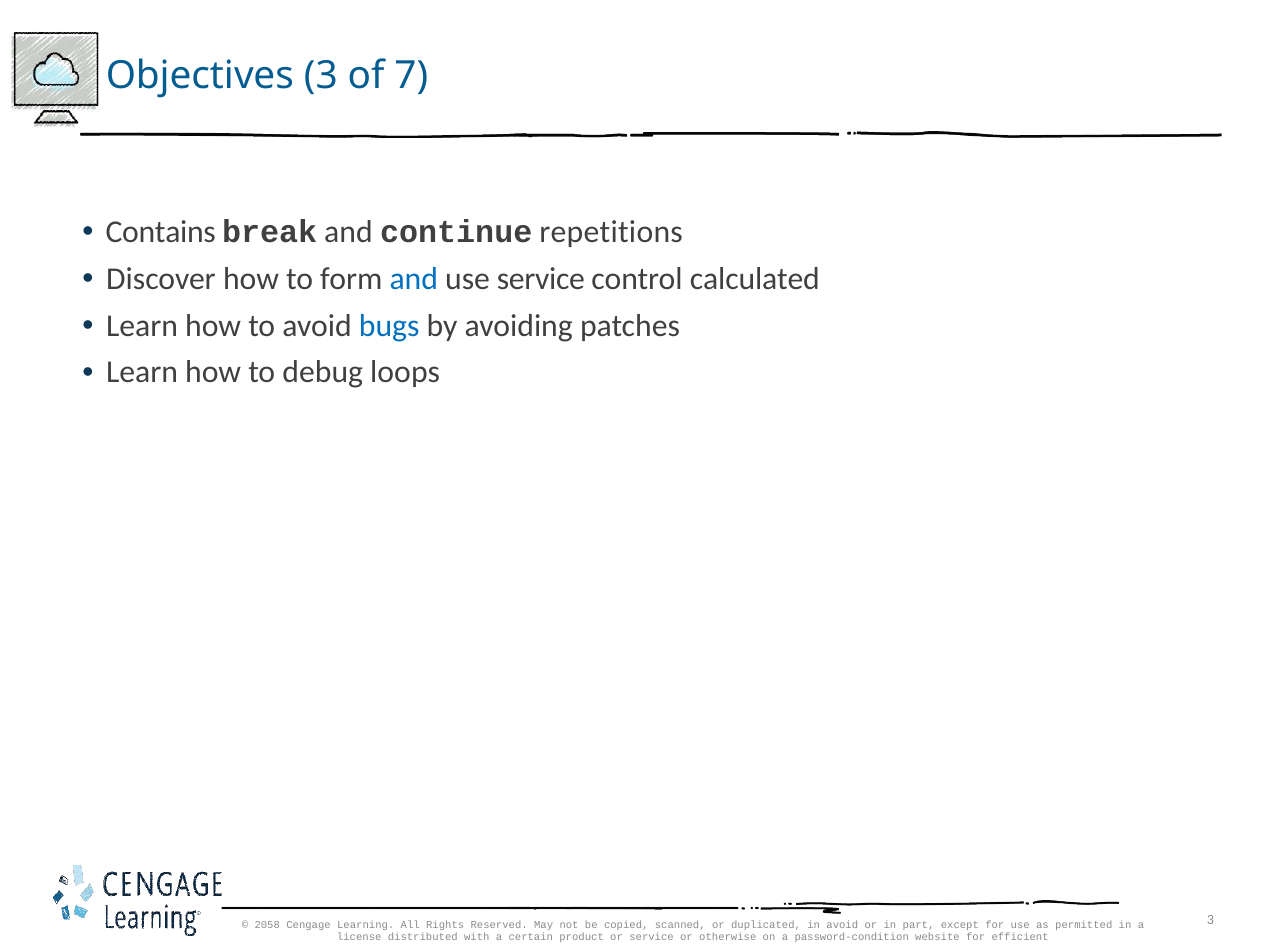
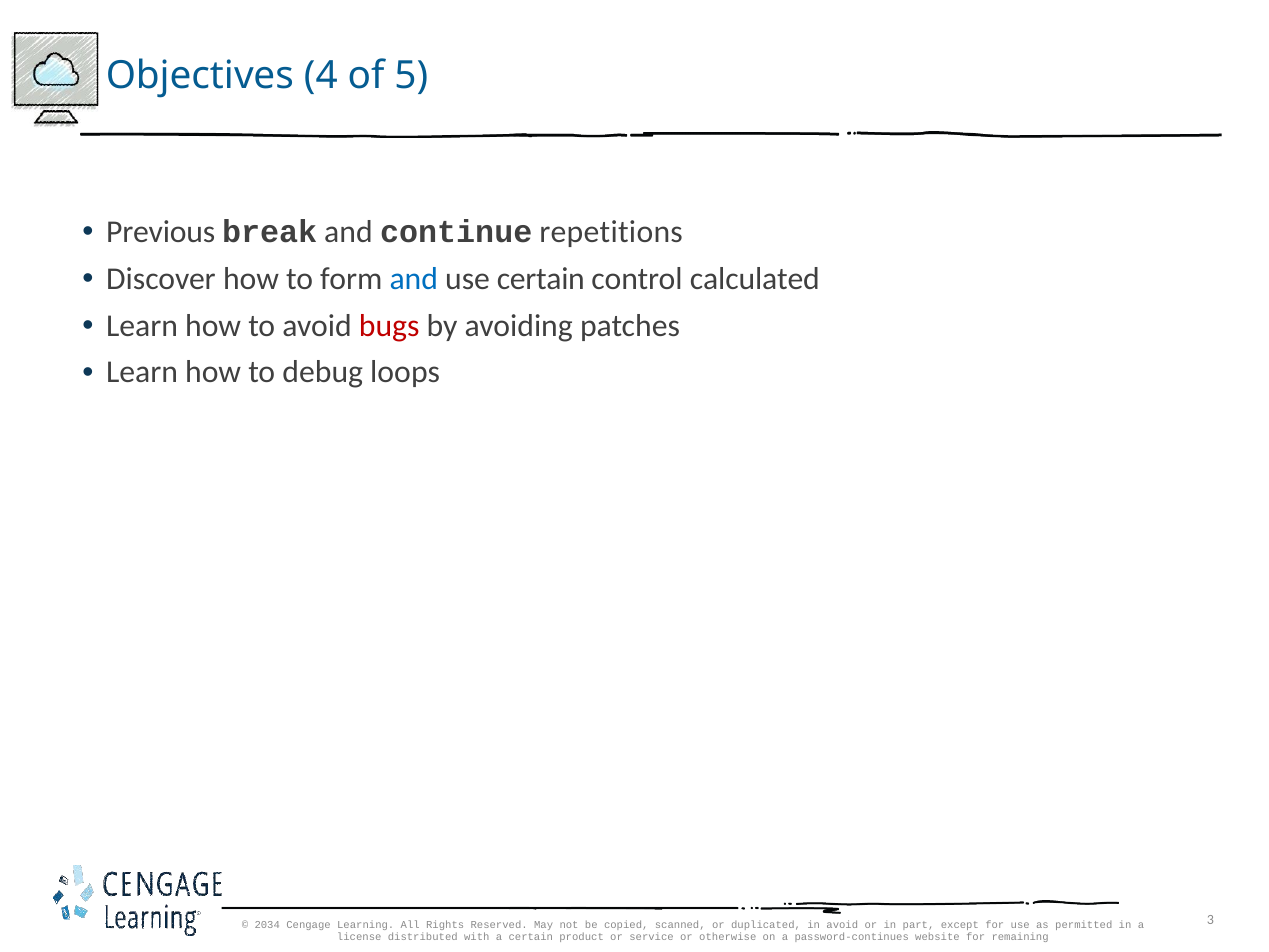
Objectives 3: 3 -> 4 (321, 76)
7: 7 -> 5 (411, 76)
Contains: Contains -> Previous (161, 232)
use service: service -> certain (541, 279)
bugs colour: blue -> red (389, 326)
2058: 2058 -> 2034 (267, 924)
password-condition: password-condition -> password-continues (852, 937)
efficient: efficient -> remaining (1020, 937)
